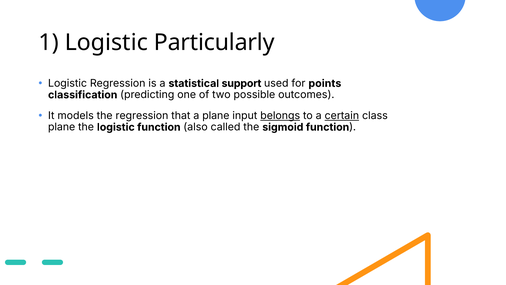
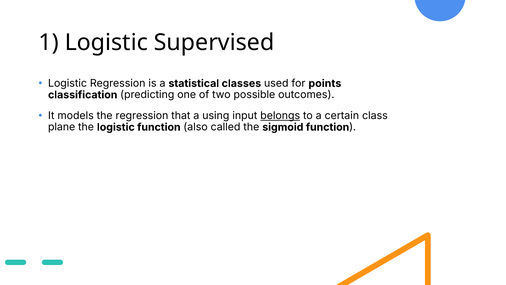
Particularly: Particularly -> Supervised (214, 43)
support: support -> classes (241, 83)
a plane: plane -> using (216, 116)
certain underline: present -> none (342, 116)
